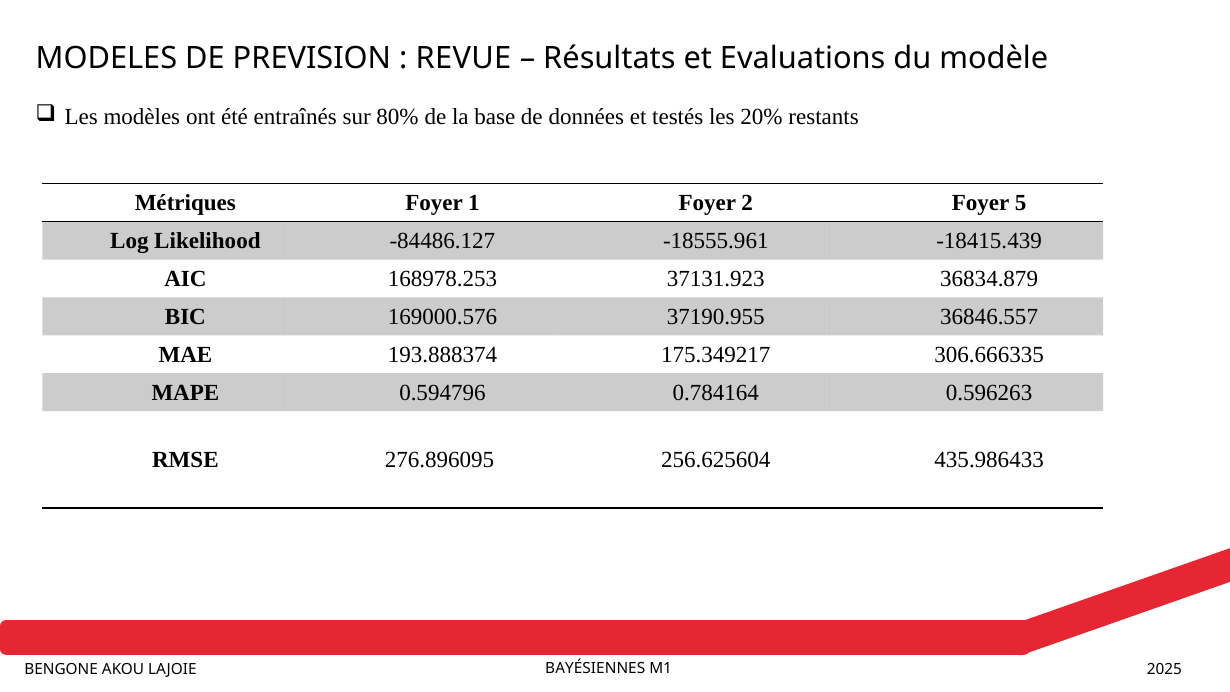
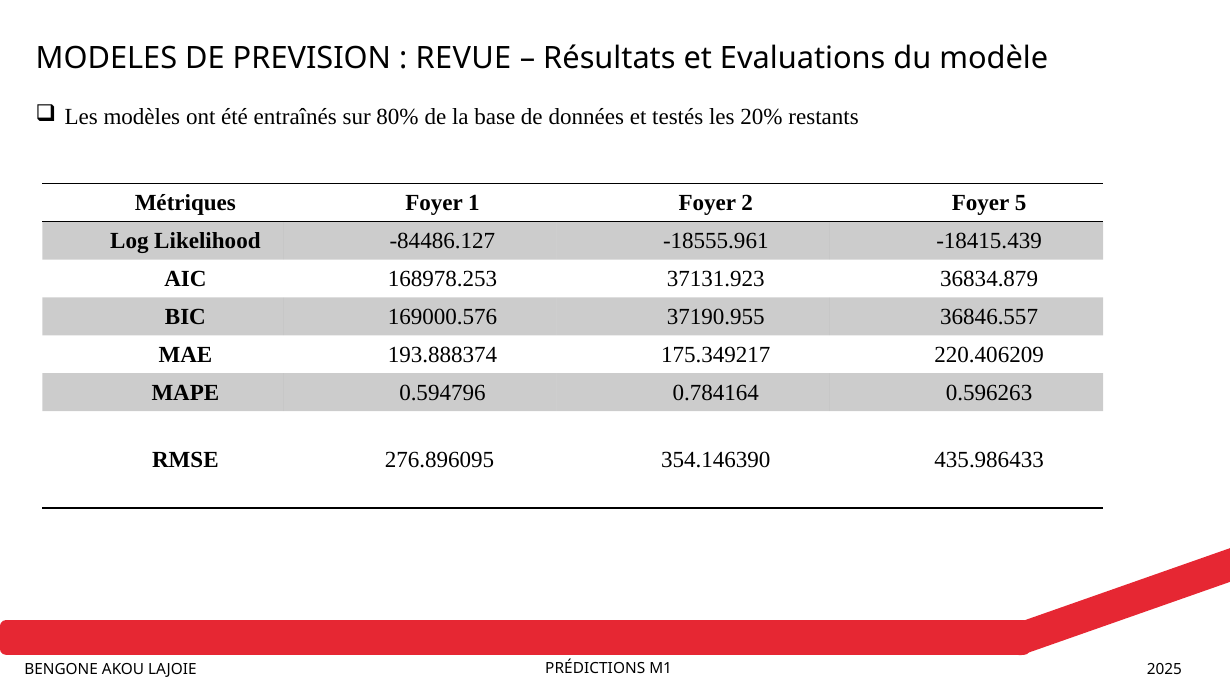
306.666335: 306.666335 -> 220.406209 (989, 354)
256.625604: 256.625604 -> 354.146390 (716, 460)
BAYÉSIENNES: BAYÉSIENNES -> PRÉDICTIONS (595, 668)
